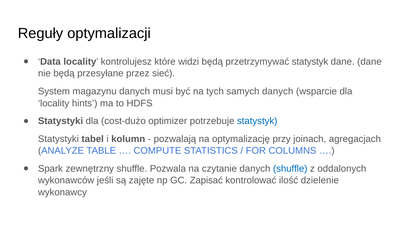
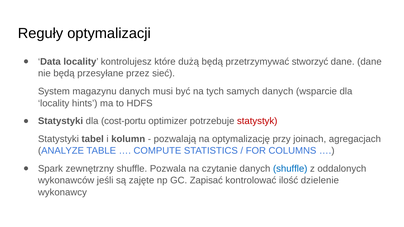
widzi: widzi -> dużą (189, 62)
przetrzymywać statystyk: statystyk -> stworzyć (310, 62)
cost-dużo: cost-dużo -> cost-portu (123, 121)
statystyk colour: blue -> red (257, 121)
